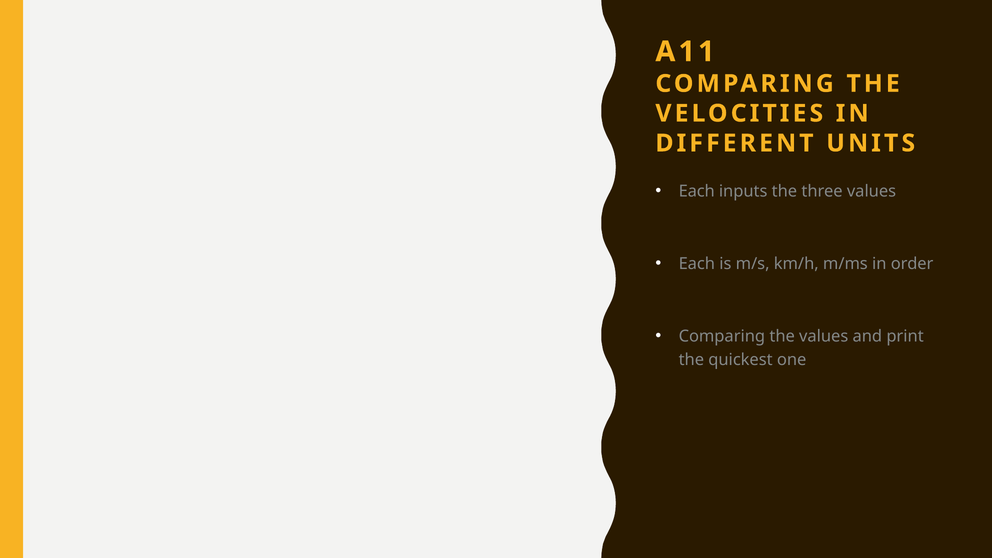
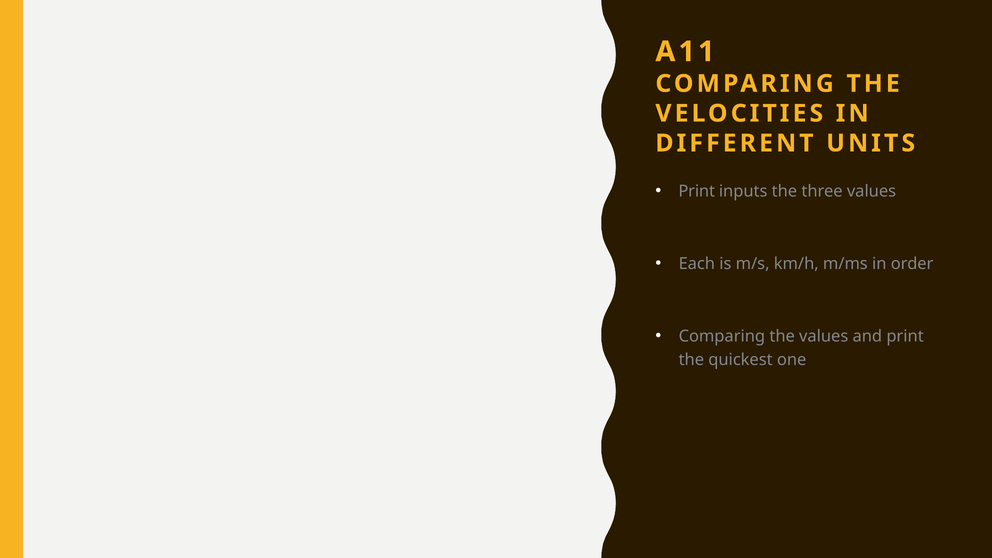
Each: Each -> Print (697, 192)
